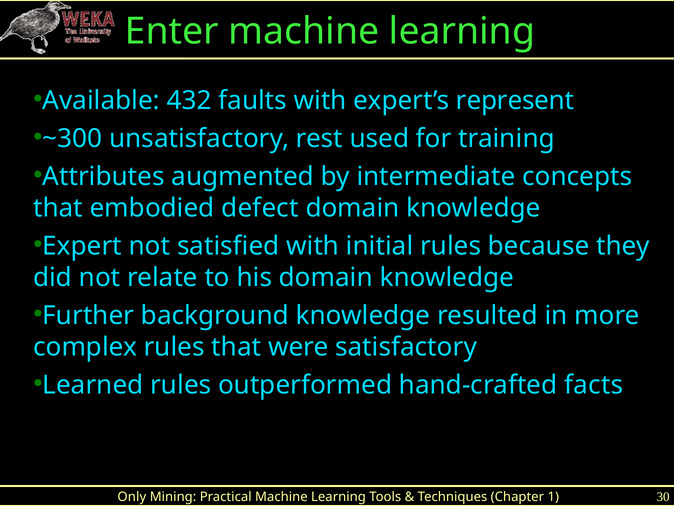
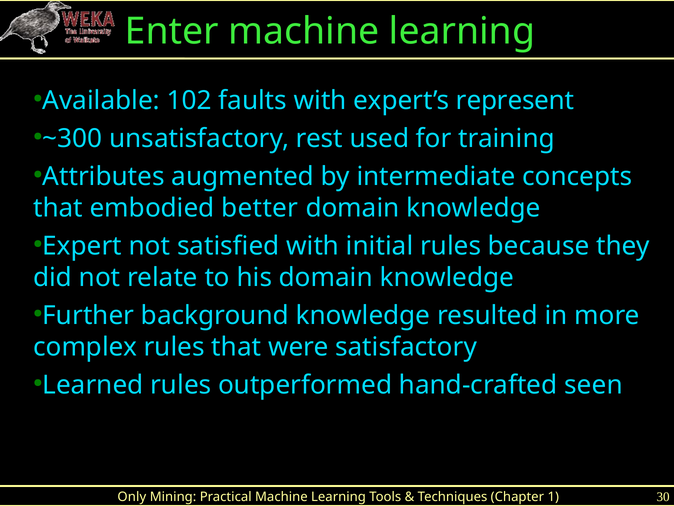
432: 432 -> 102 (189, 100)
defect: defect -> better (260, 208)
facts: facts -> seen (594, 385)
